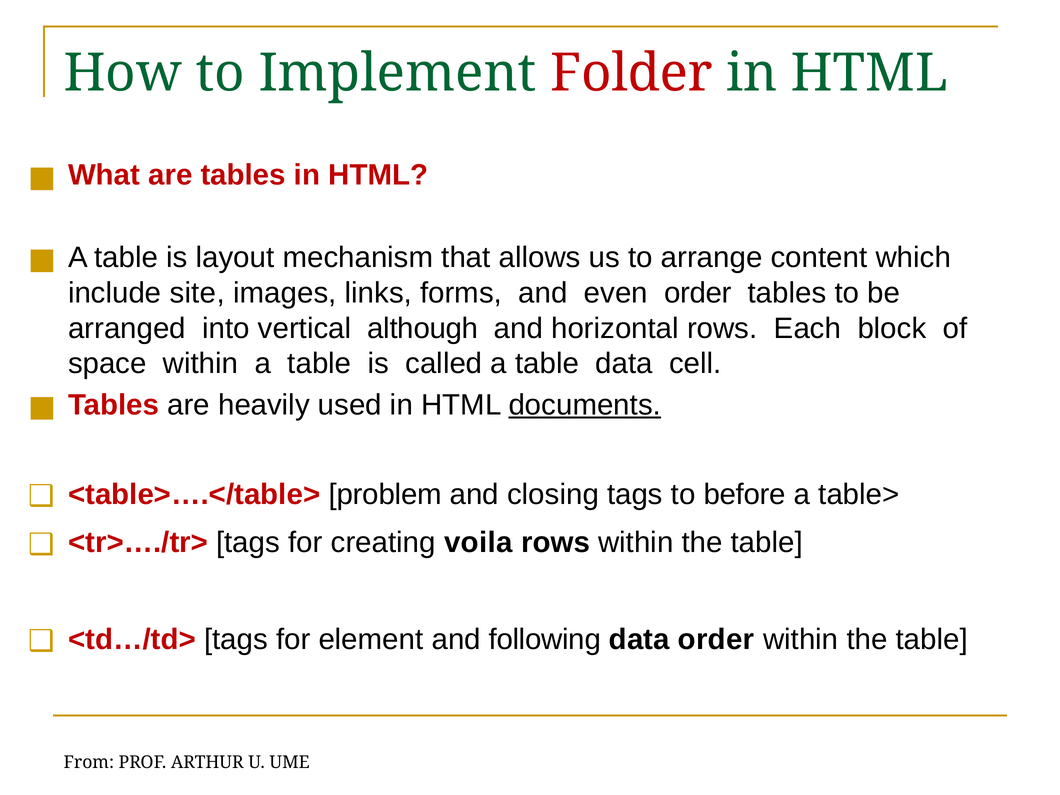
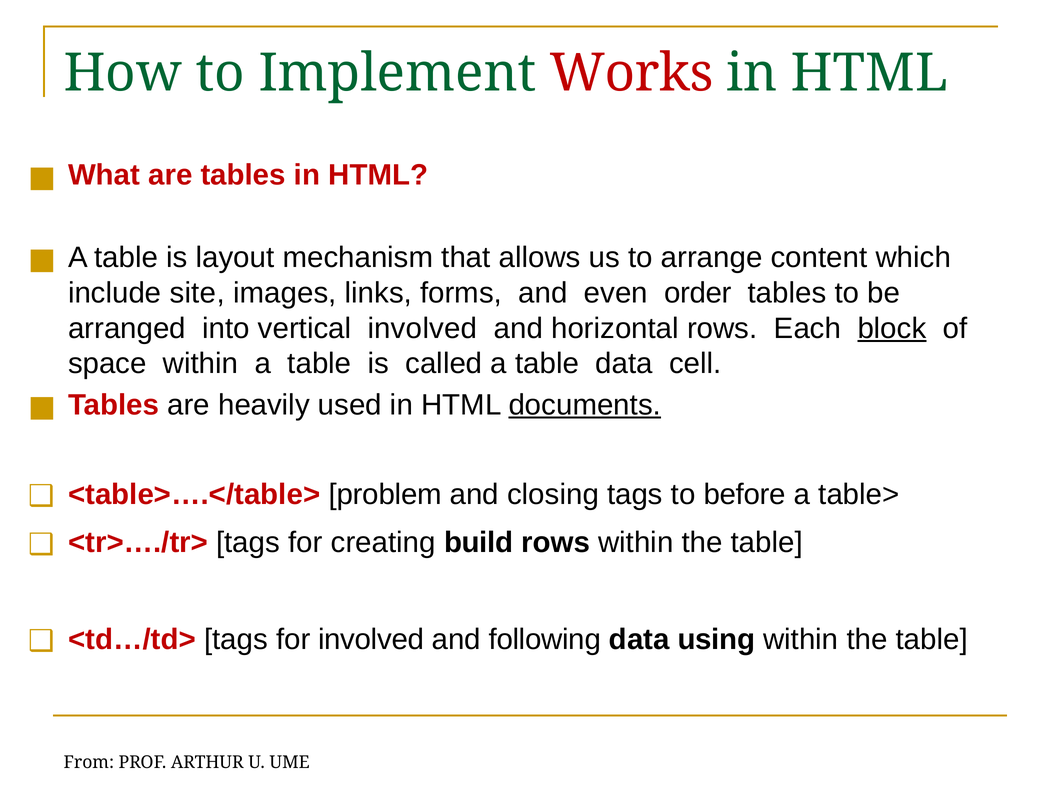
Folder: Folder -> Works (632, 73)
vertical although: although -> involved (422, 328)
block underline: none -> present (892, 328)
voila: voila -> build (479, 543)
for element: element -> involved (371, 639)
data order: order -> using (716, 639)
